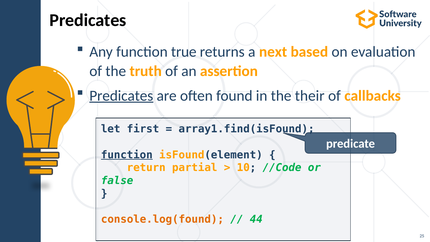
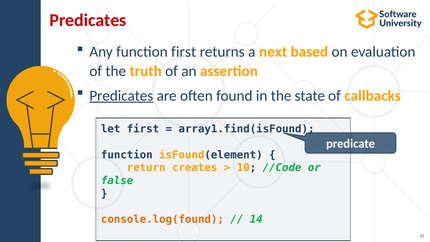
Predicates colour: black -> red (88, 20)
function true: true -> first (184, 52)
their: their -> state (310, 96)
function underline: present -> none (127, 155)
partial: partial -> creates (195, 168)
44: 44 -> 14 (256, 219)
